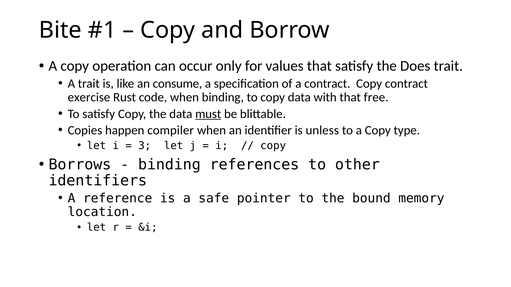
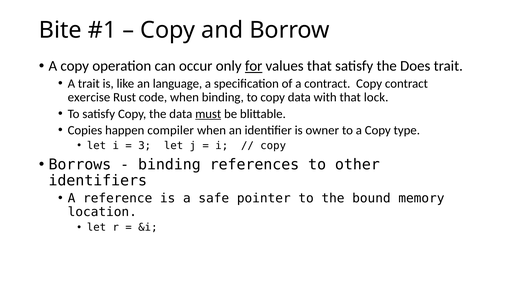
for underline: none -> present (254, 66)
consume: consume -> language (177, 84)
free: free -> lock (376, 98)
unless: unless -> owner (322, 130)
